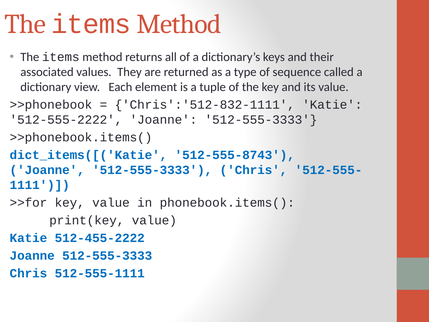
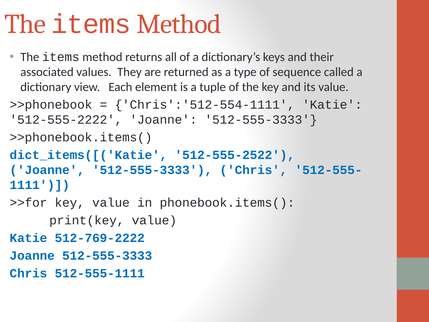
Chris':'512-832-1111: Chris':'512-832-1111 -> Chris':'512-554-1111 (205, 105)
512-555-8743: 512-555-8743 -> 512-555-2522 (235, 155)
512-455-2222: 512-455-2222 -> 512-769-2222 (100, 238)
